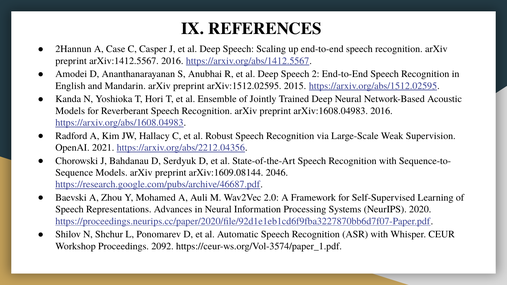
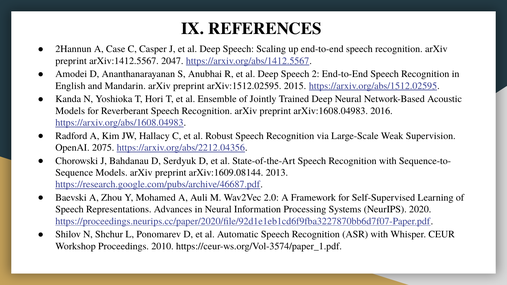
arXiv:1412.5567 2016: 2016 -> 2047 (172, 61)
2021: 2021 -> 2075 (103, 148)
2046: 2046 -> 2013 (277, 173)
2092: 2092 -> 2010 (162, 246)
